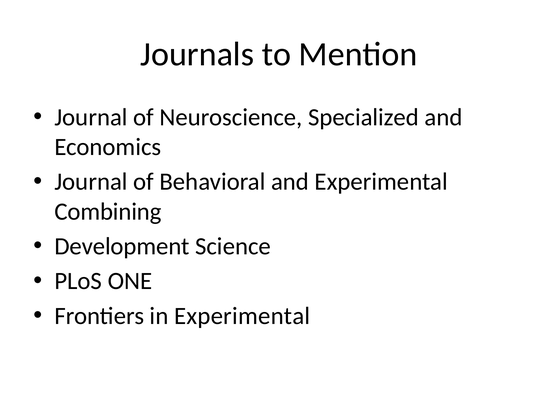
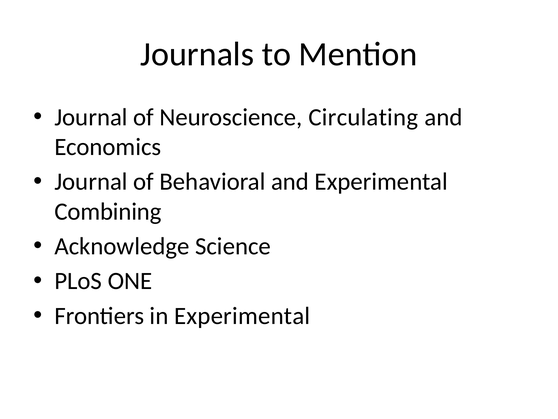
Specialized: Specialized -> Circulating (363, 117)
Development: Development -> Acknowledge (122, 246)
